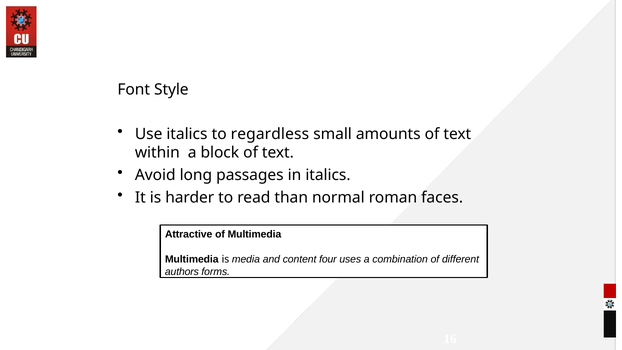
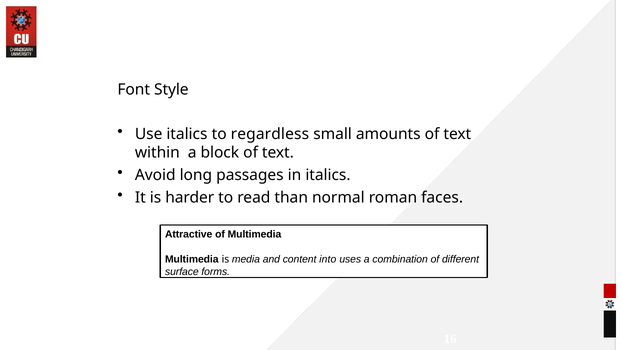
four: four -> into (328, 259)
authors: authors -> surface (182, 272)
